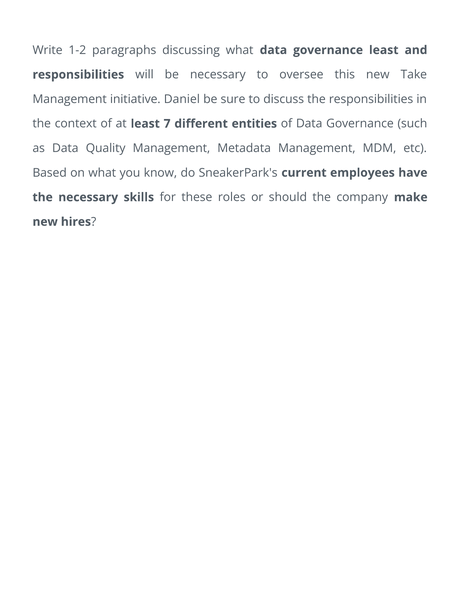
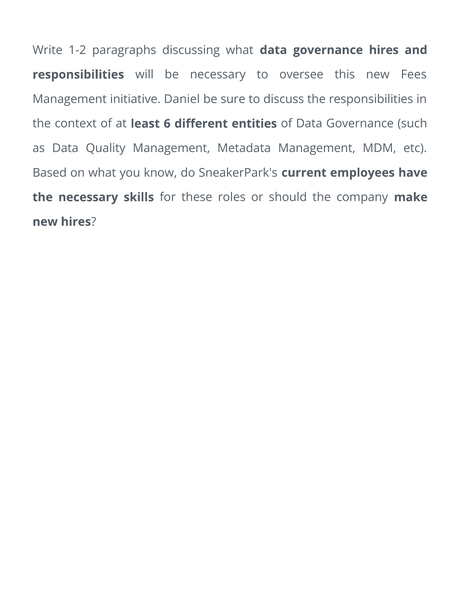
governance least: least -> hires (384, 50)
Take: Take -> Fees (414, 75)
7: 7 -> 6 (167, 124)
